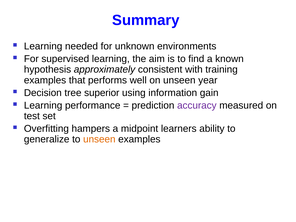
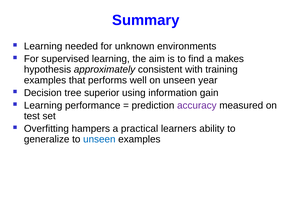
known: known -> makes (230, 59)
midpoint: midpoint -> practical (140, 129)
unseen colour: orange -> blue (99, 139)
